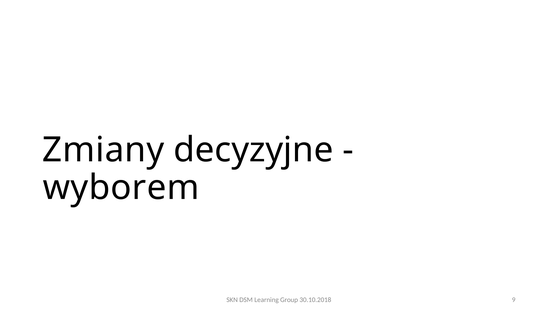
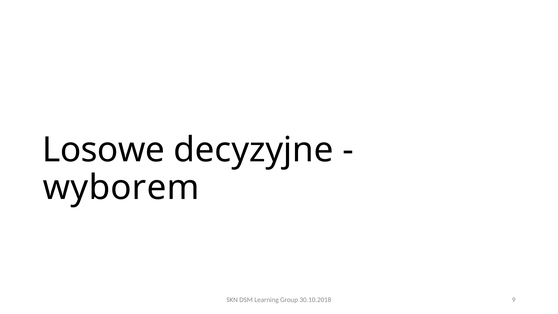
Zmiany: Zmiany -> Losowe (104, 150)
